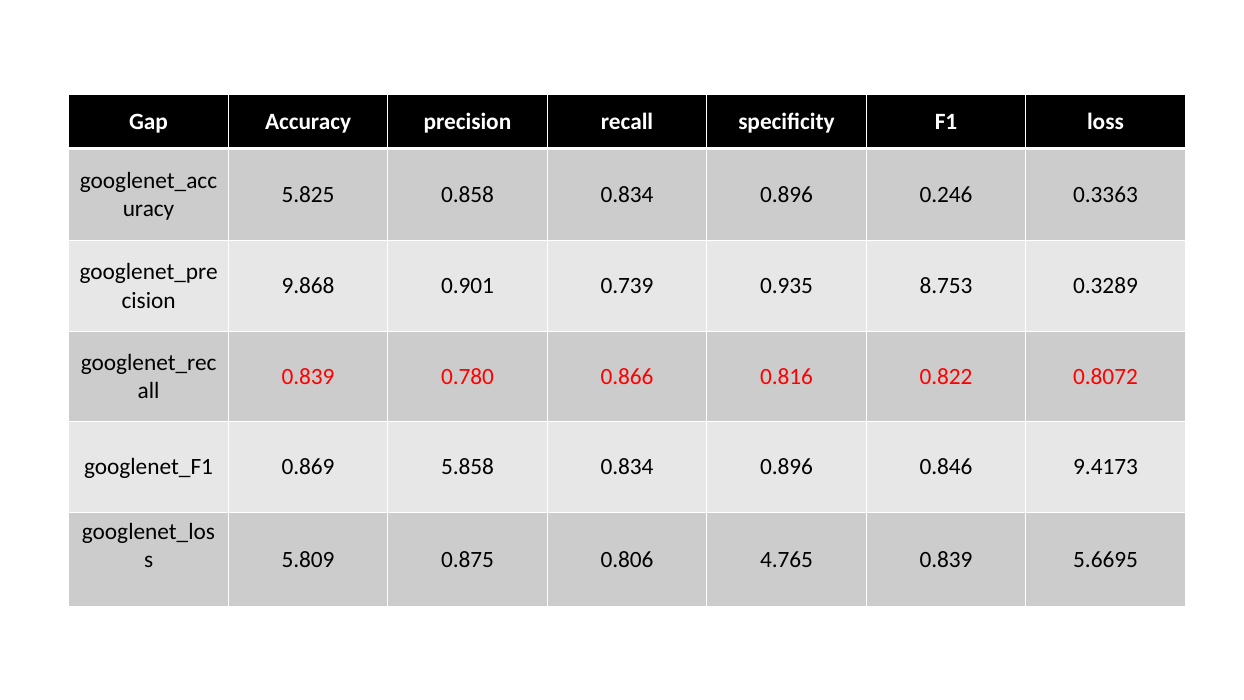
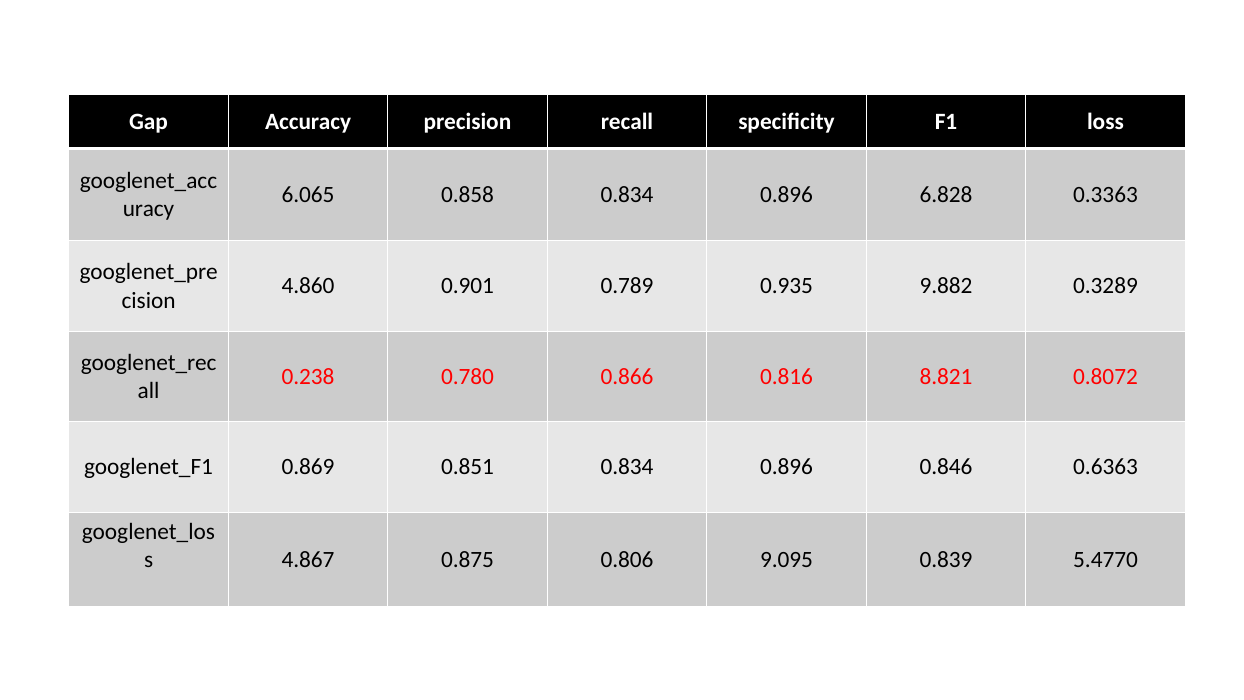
5.825: 5.825 -> 6.065 (308, 195)
0.246: 0.246 -> 6.828 (946, 195)
9.868: 9.868 -> 4.860 (308, 286)
0.739: 0.739 -> 0.789 (627, 286)
8.753: 8.753 -> 9.882 (946, 286)
0.839: 0.839 -> 0.238 (308, 377)
0.822: 0.822 -> 8.821 (946, 377)
5.858: 5.858 -> 0.851 (468, 467)
9.4173: 9.4173 -> 0.6363 (1106, 467)
5.809: 5.809 -> 4.867 (308, 560)
4.765: 4.765 -> 9.095 (787, 560)
5.6695: 5.6695 -> 5.4770 (1106, 560)
